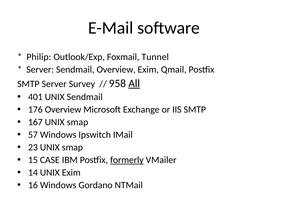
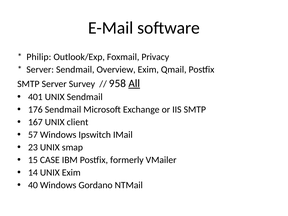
Tunnel: Tunnel -> Privacy (155, 57)
176 Overview: Overview -> Sendmail (63, 109)
167 UNIX smap: smap -> client (78, 122)
formerly underline: present -> none (127, 160)
16: 16 -> 40 (33, 185)
